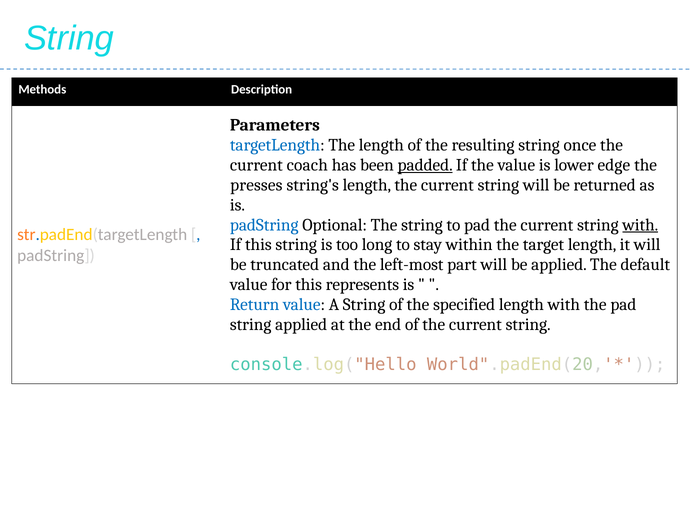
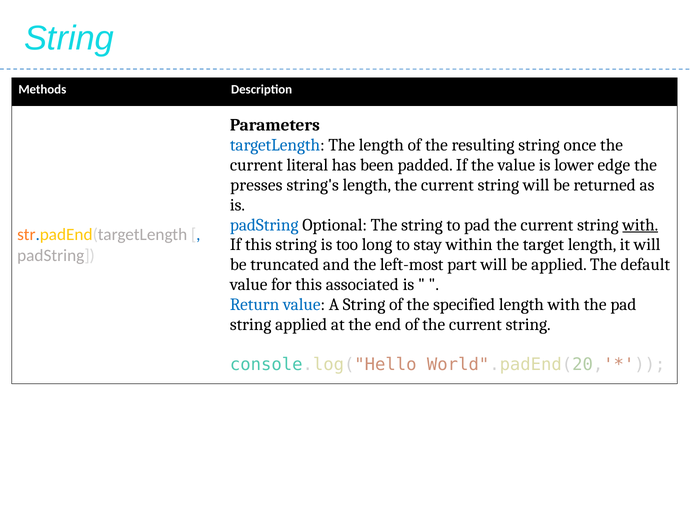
coach: coach -> literal (307, 165)
padded underline: present -> none (425, 165)
represents: represents -> associated (362, 284)
